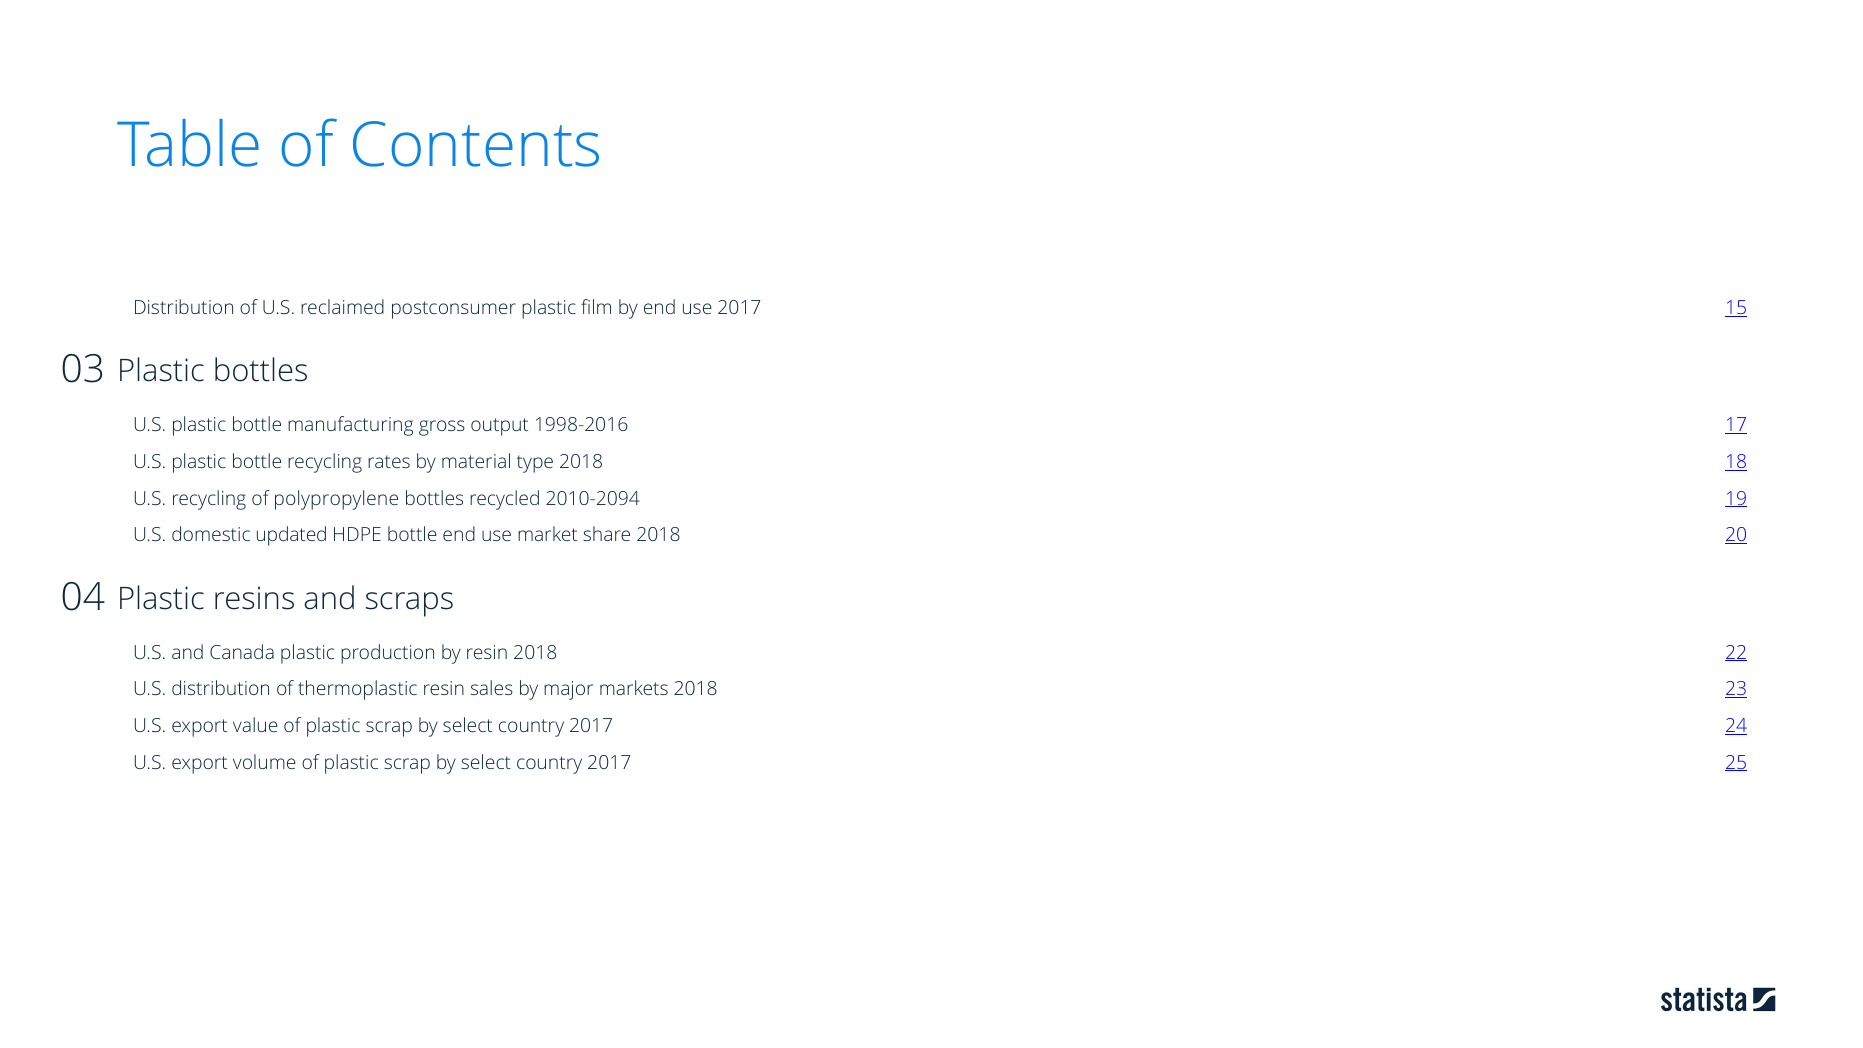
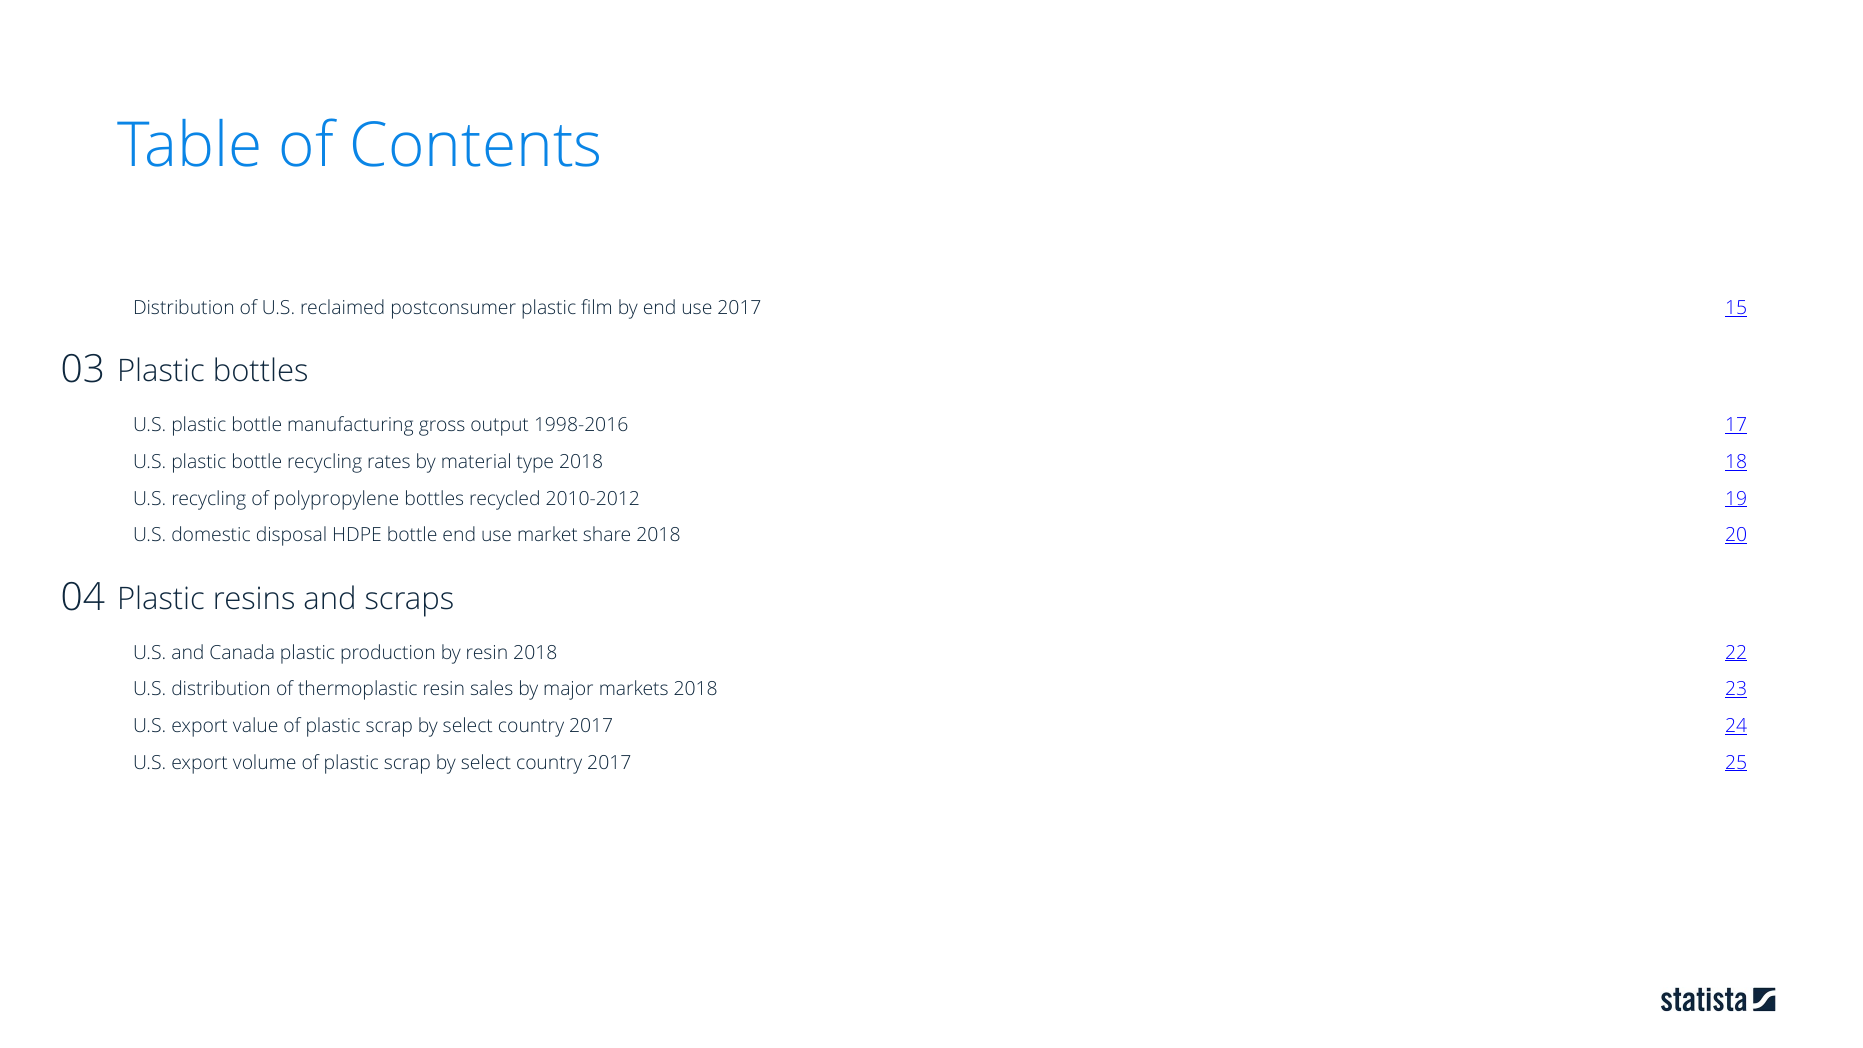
2010-2094: 2010-2094 -> 2010-2012 (593, 499)
updated: updated -> disposal (292, 535)
